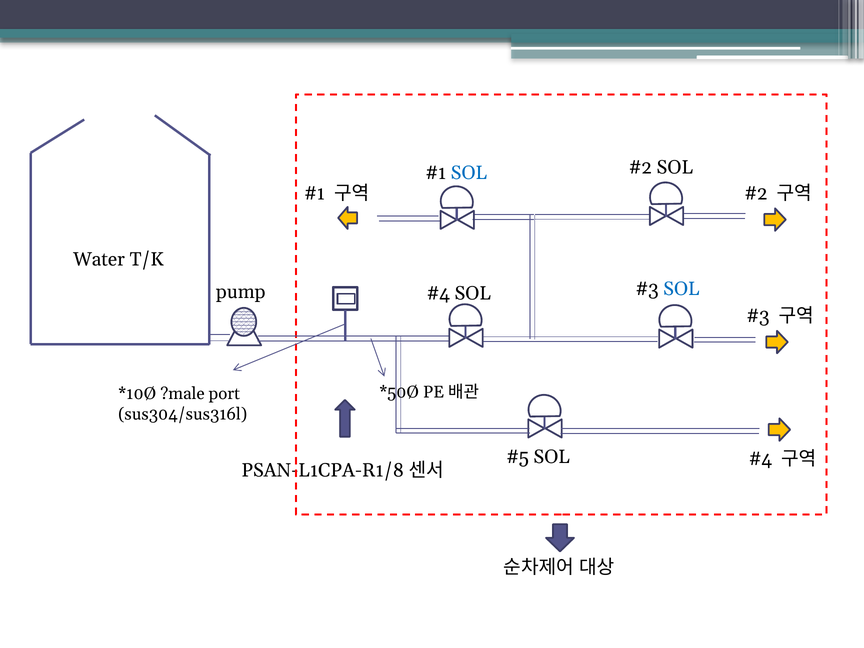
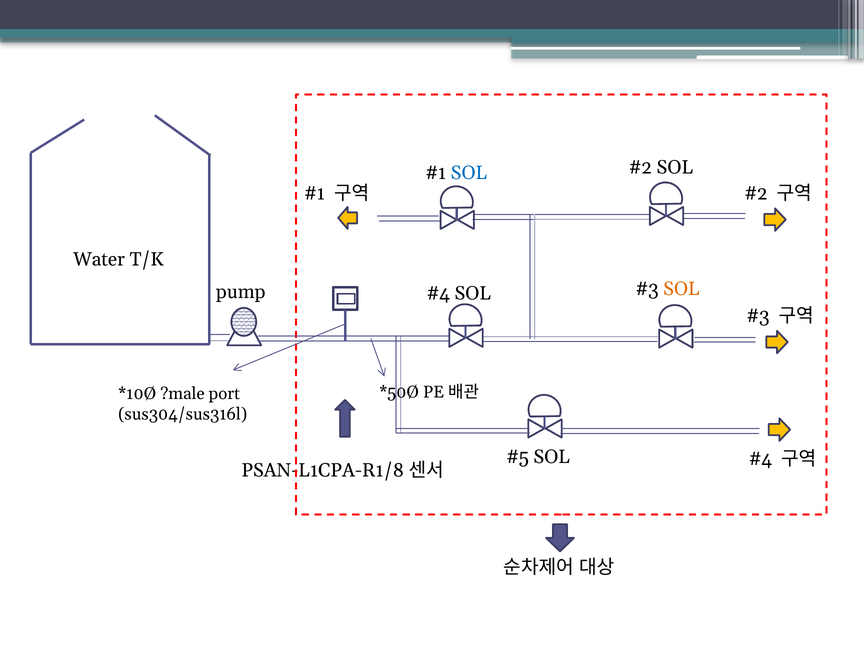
SOL colour: blue -> orange (681, 289)
